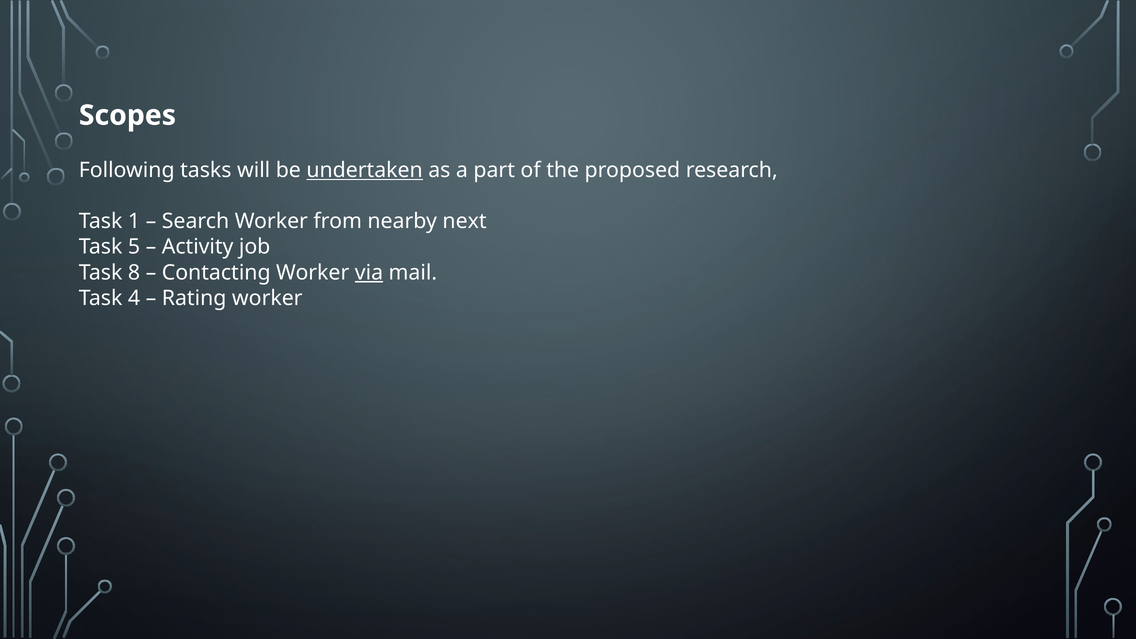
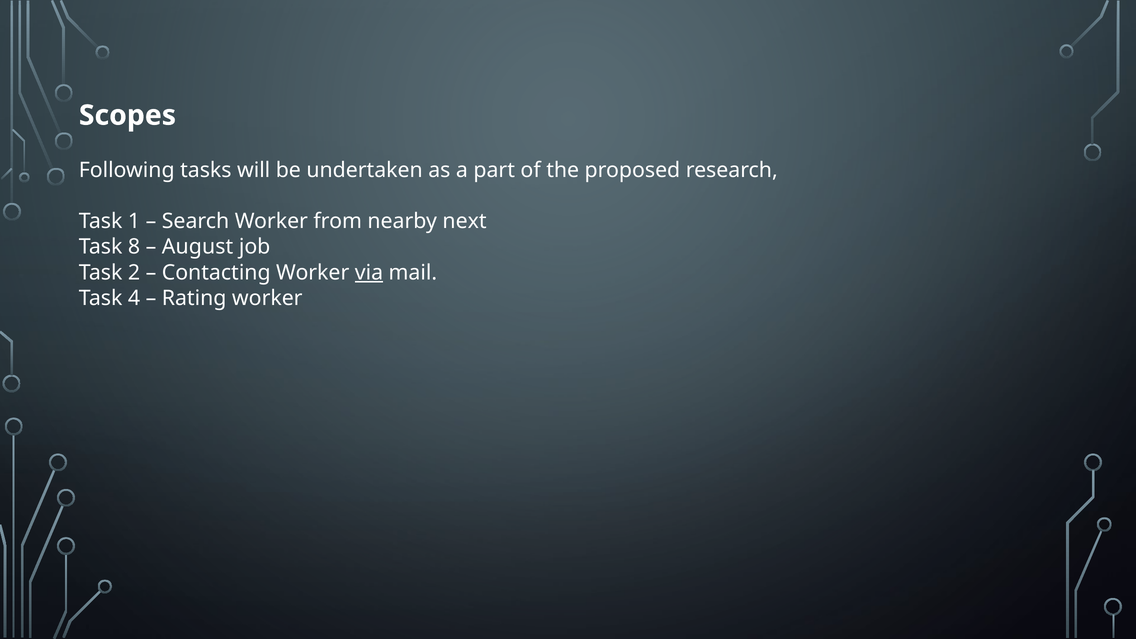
undertaken underline: present -> none (365, 170)
5: 5 -> 8 (134, 247)
Activity: Activity -> August (198, 247)
8: 8 -> 2 (134, 272)
